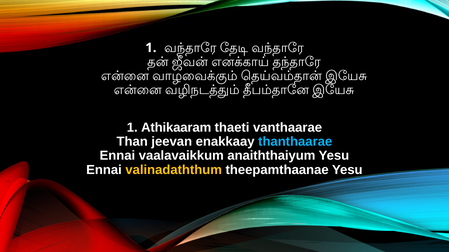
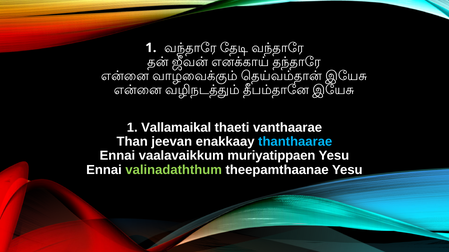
Athikaaram: Athikaaram -> Vallamaikal (176, 128)
anaiththaiyum: anaiththaiyum -> muriyatippaen (271, 156)
valinadaththum colour: yellow -> light green (174, 170)
